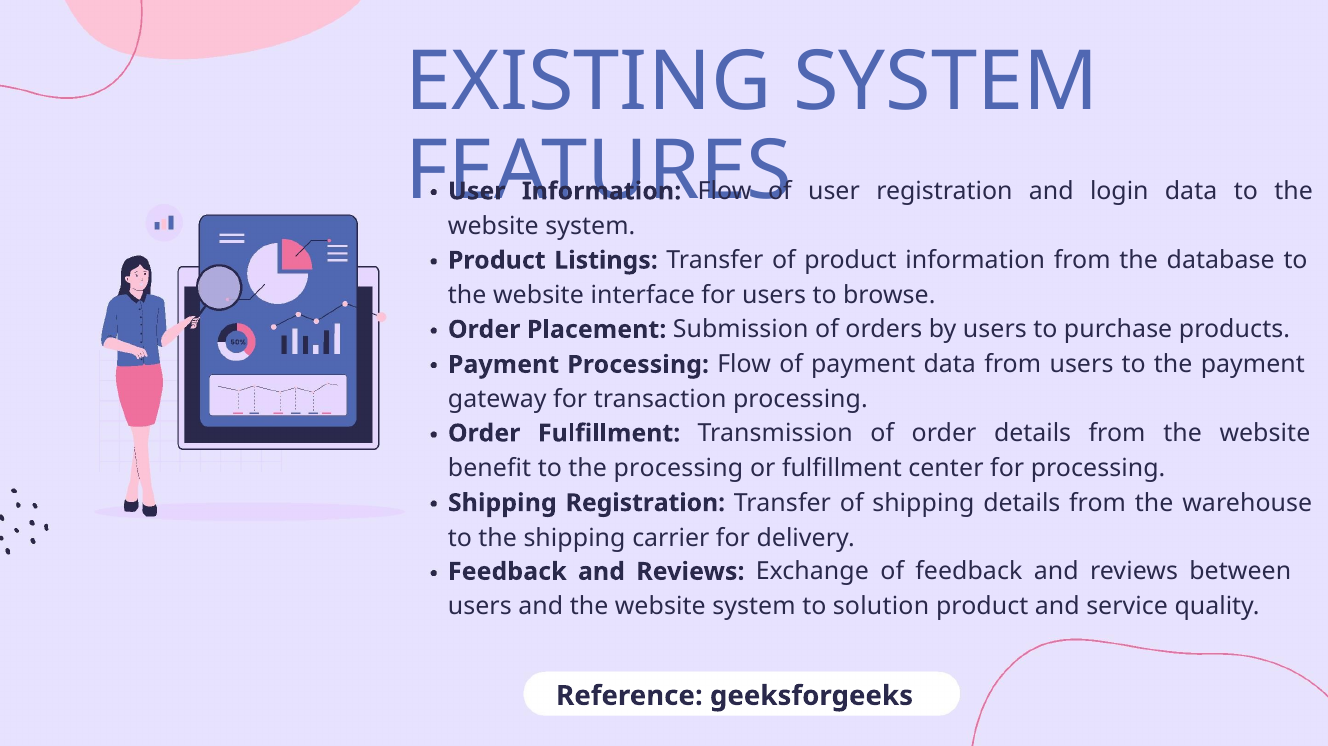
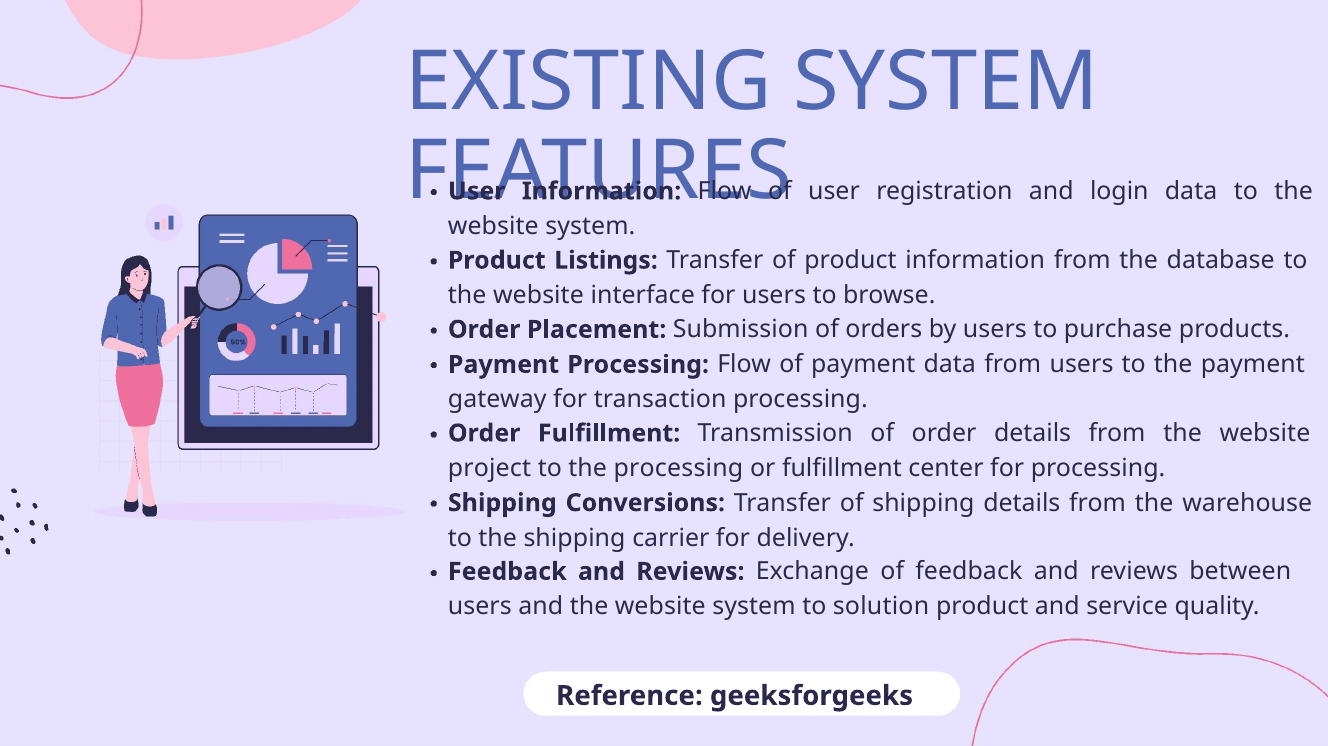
benefit: benefit -> project (489, 468)
Shipping Registration: Registration -> Conversions (645, 503)
